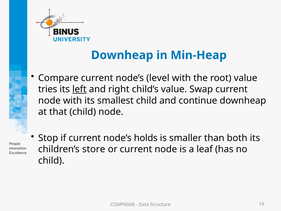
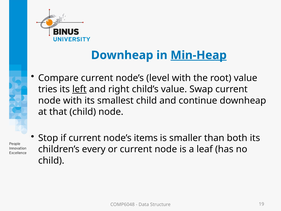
Min-Heap underline: none -> present (199, 55)
holds: holds -> items (146, 138)
store: store -> every (94, 149)
